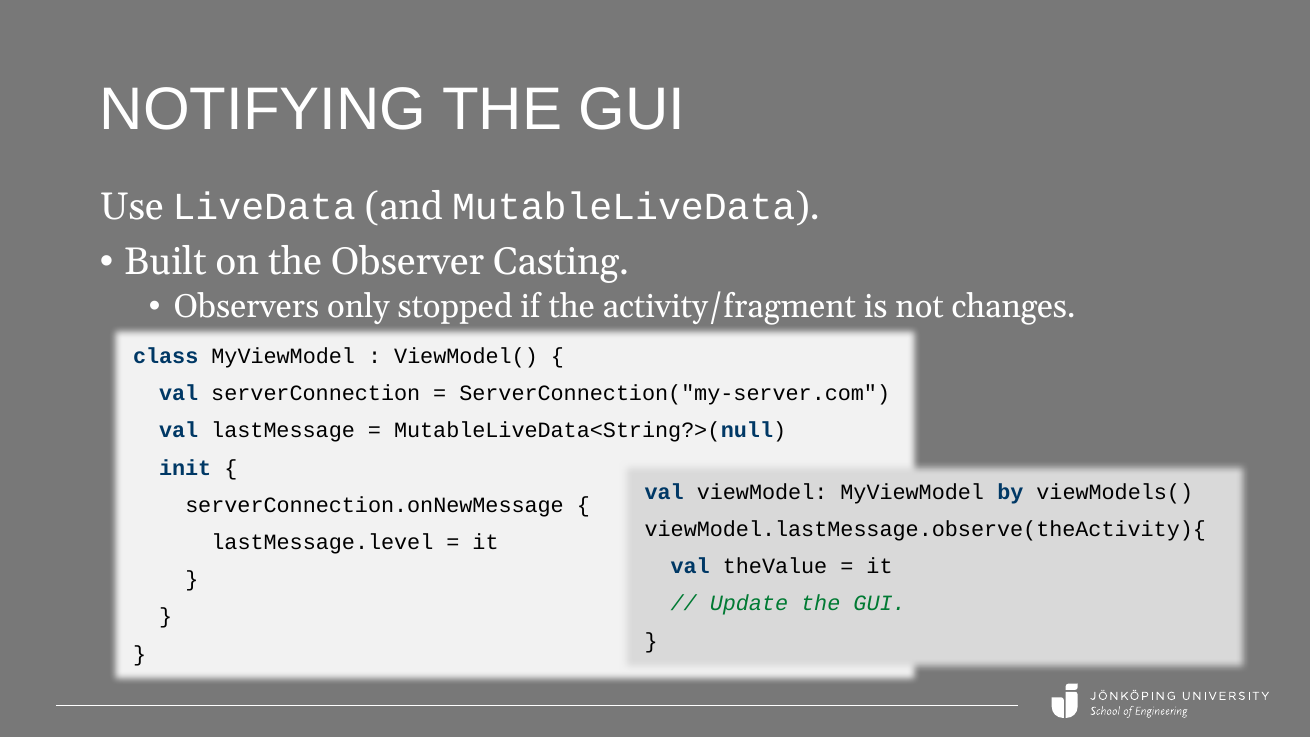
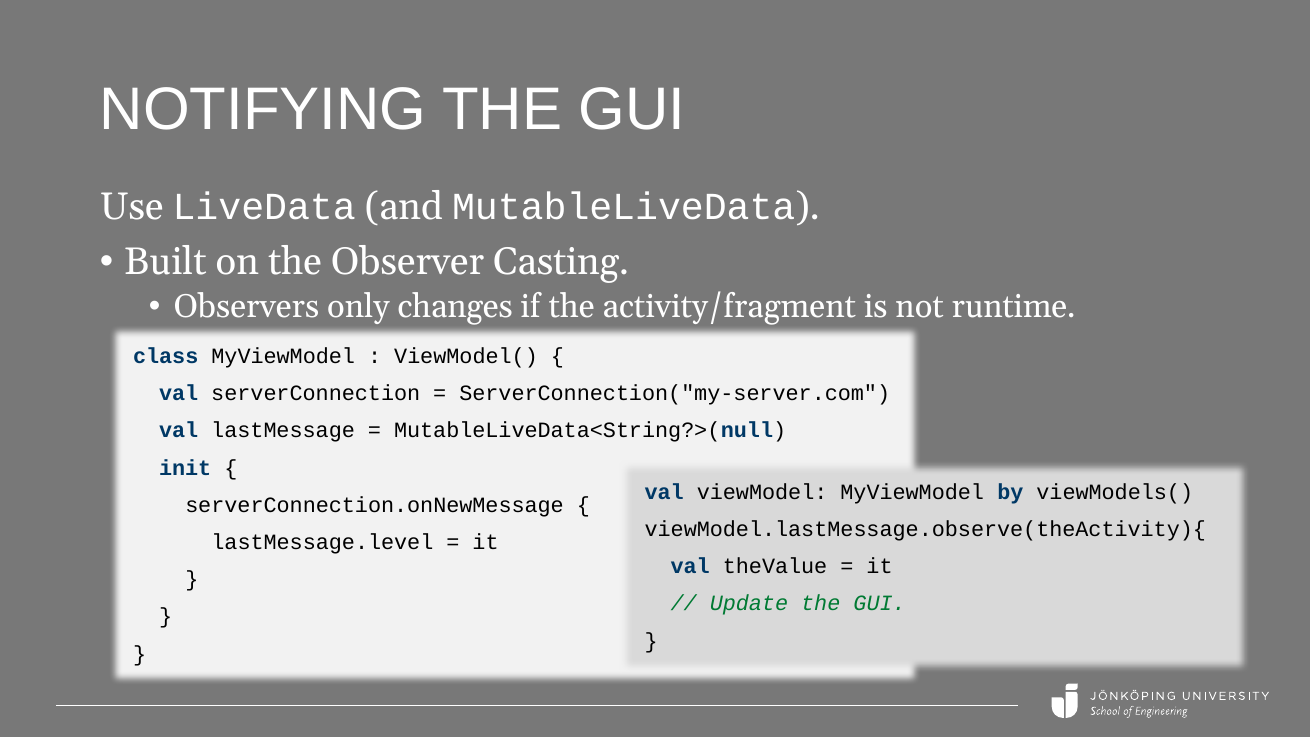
stopped: stopped -> changes (455, 307)
changes: changes -> runtime (1014, 307)
